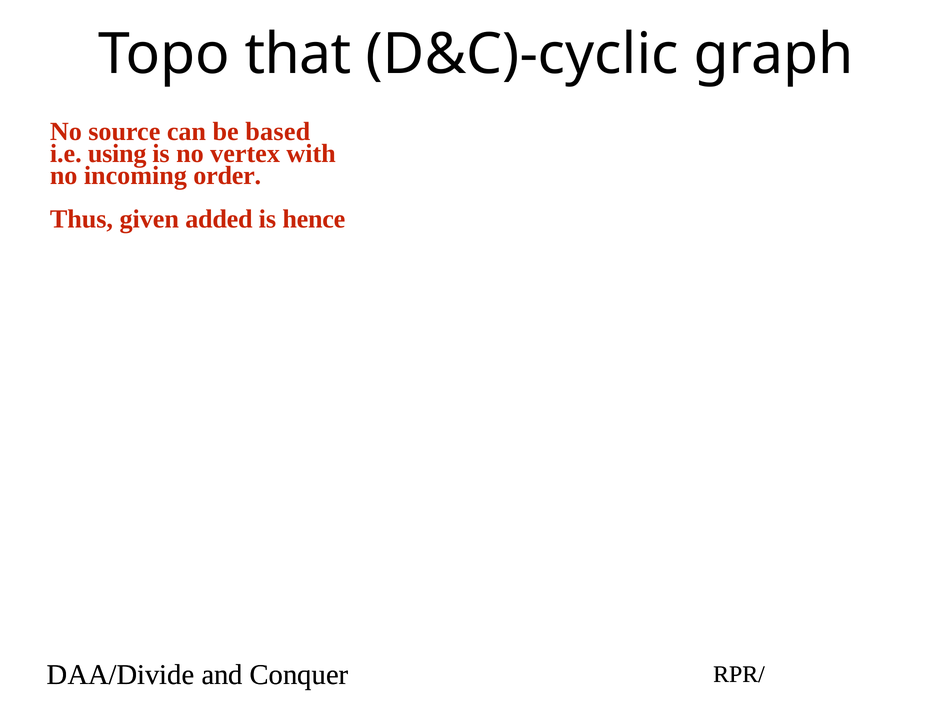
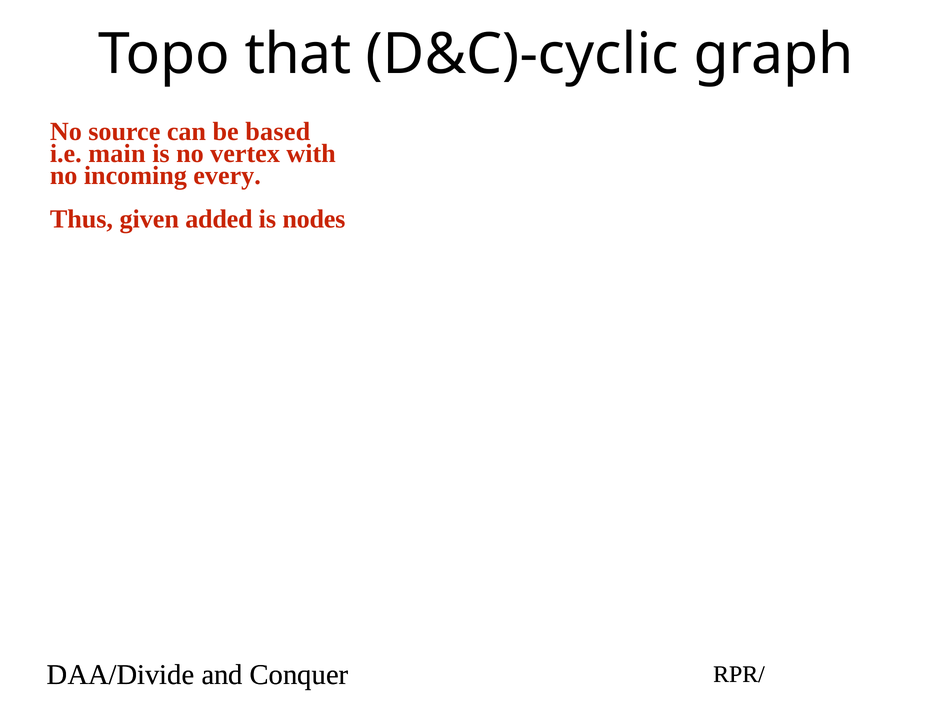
using: using -> main (117, 153)
order: order -> every (227, 175)
hence: hence -> nodes (314, 219)
